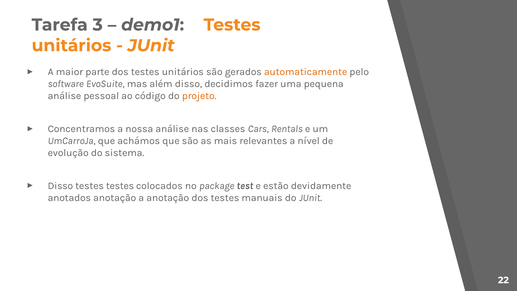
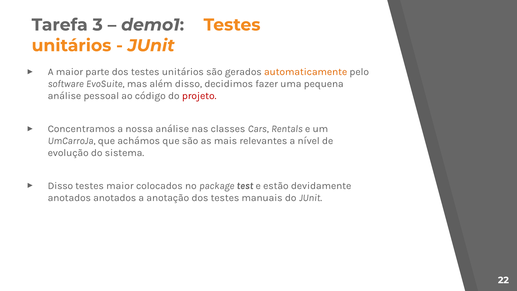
projeto colour: orange -> red (199, 96)
testes testes: testes -> maior (120, 186)
anotados anotação: anotação -> anotados (115, 198)
